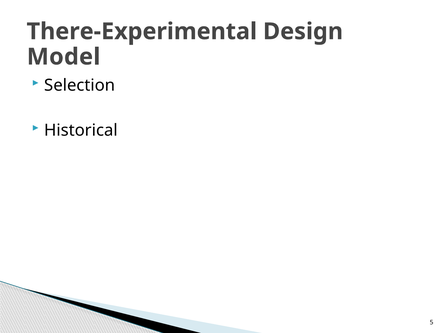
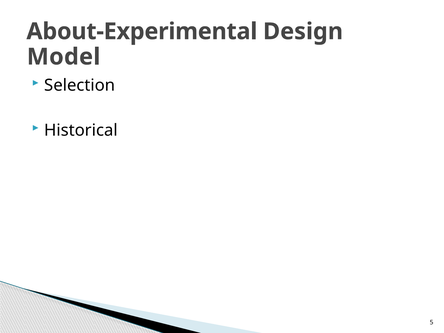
There-Experimental: There-Experimental -> About-Experimental (142, 31)
